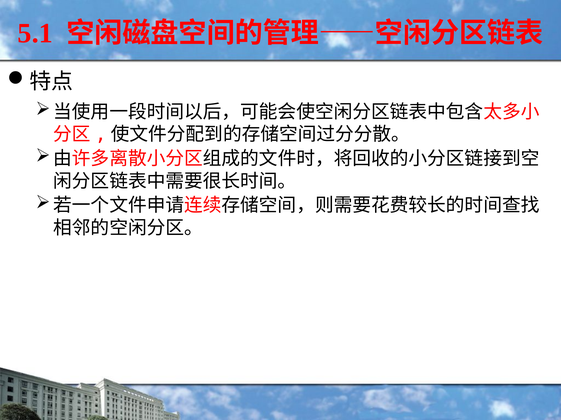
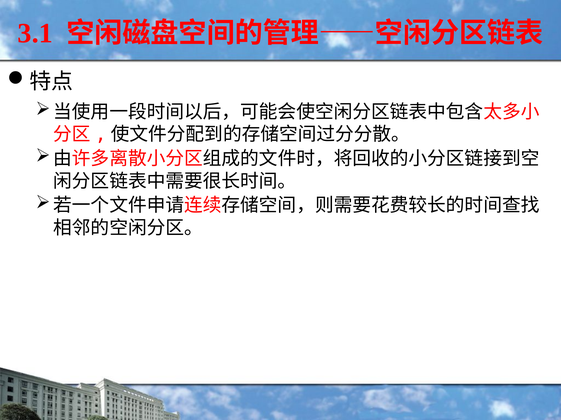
5.1: 5.1 -> 3.1 (35, 33)
